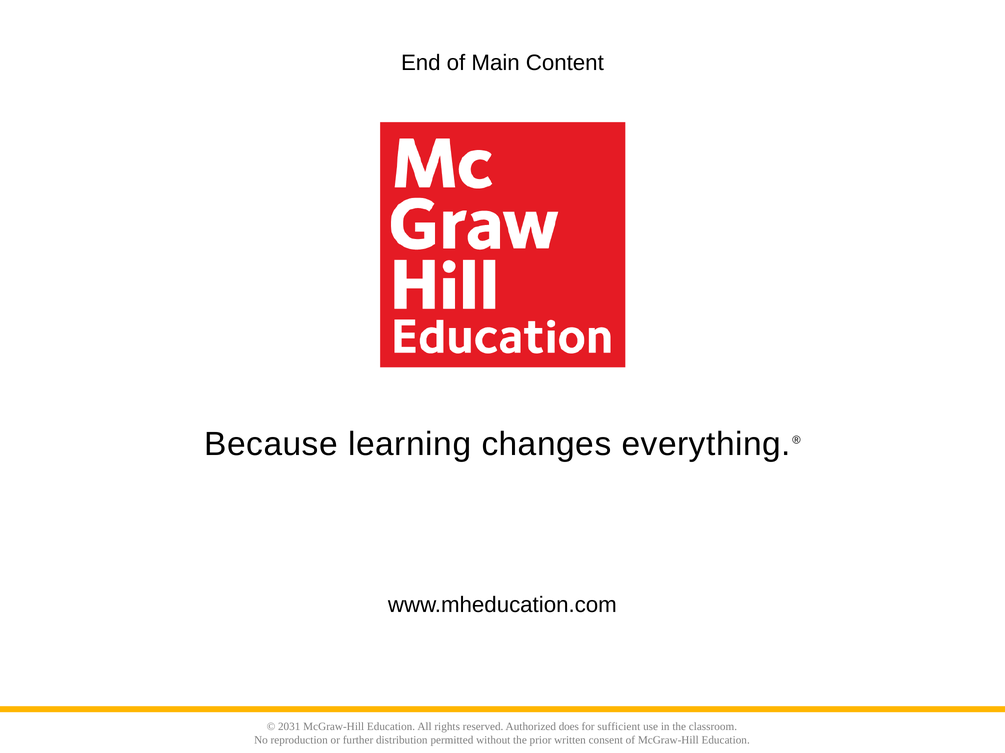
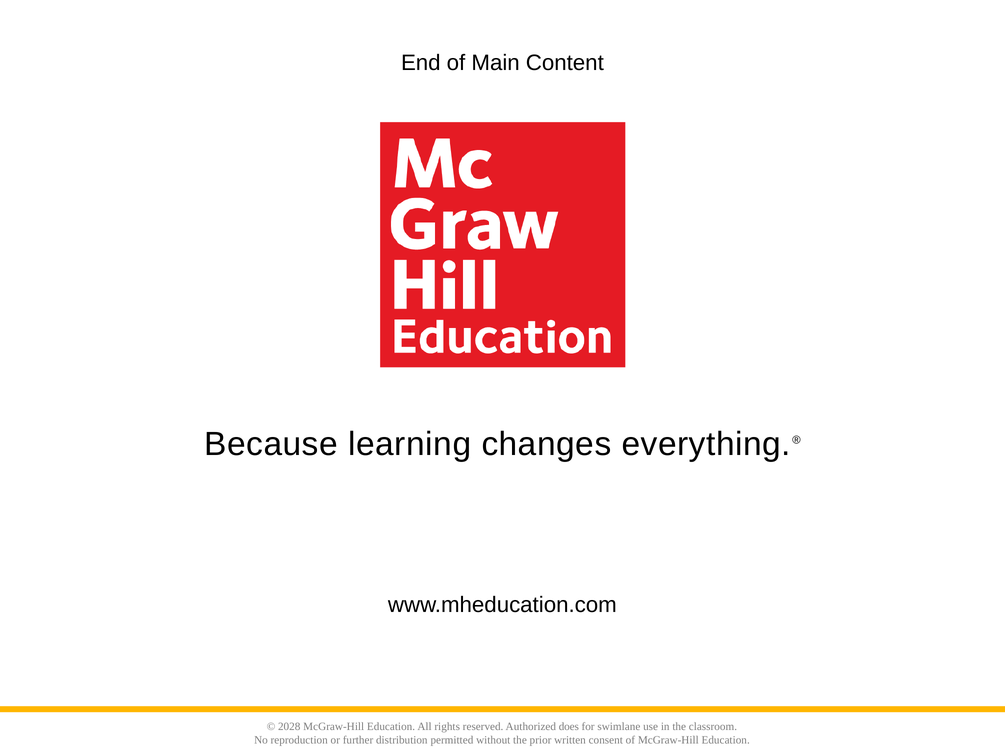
2031: 2031 -> 2028 (289, 727)
sufficient: sufficient -> swimlane (619, 727)
